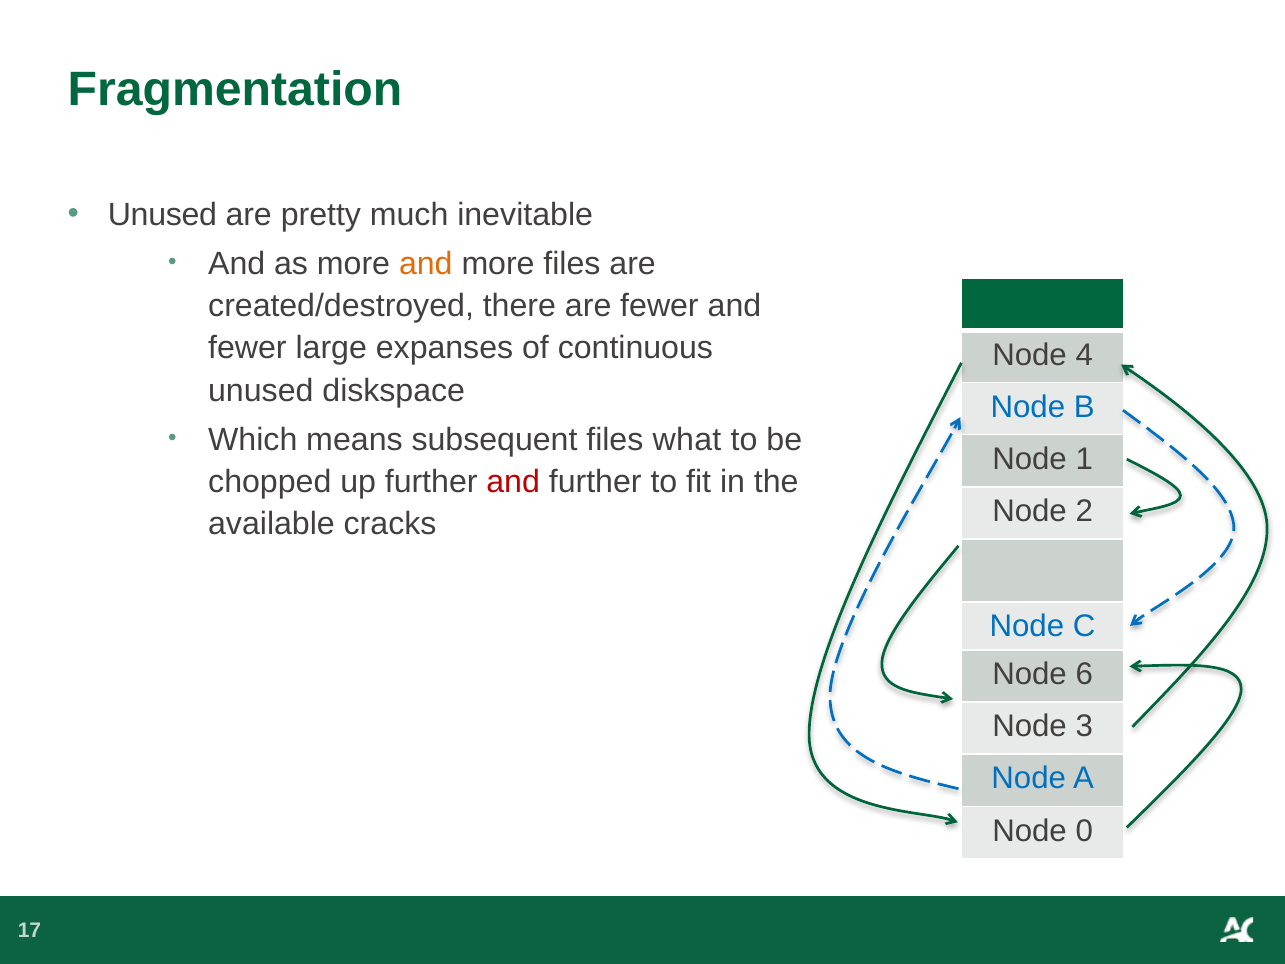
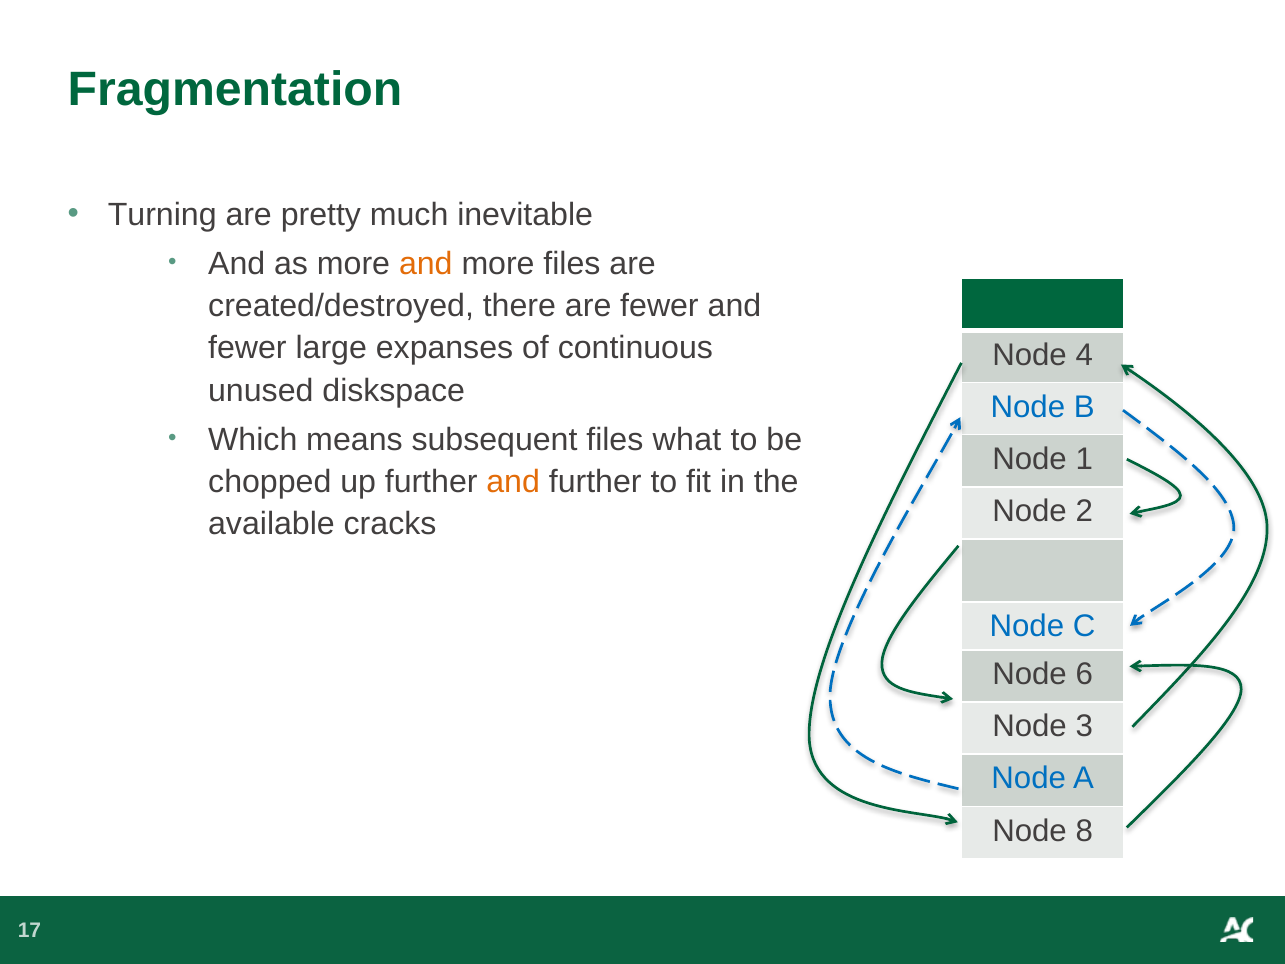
Unused: Unused -> Turning (162, 215)
and colour: red -> orange (513, 482)
0: 0 -> 8 (1084, 831)
